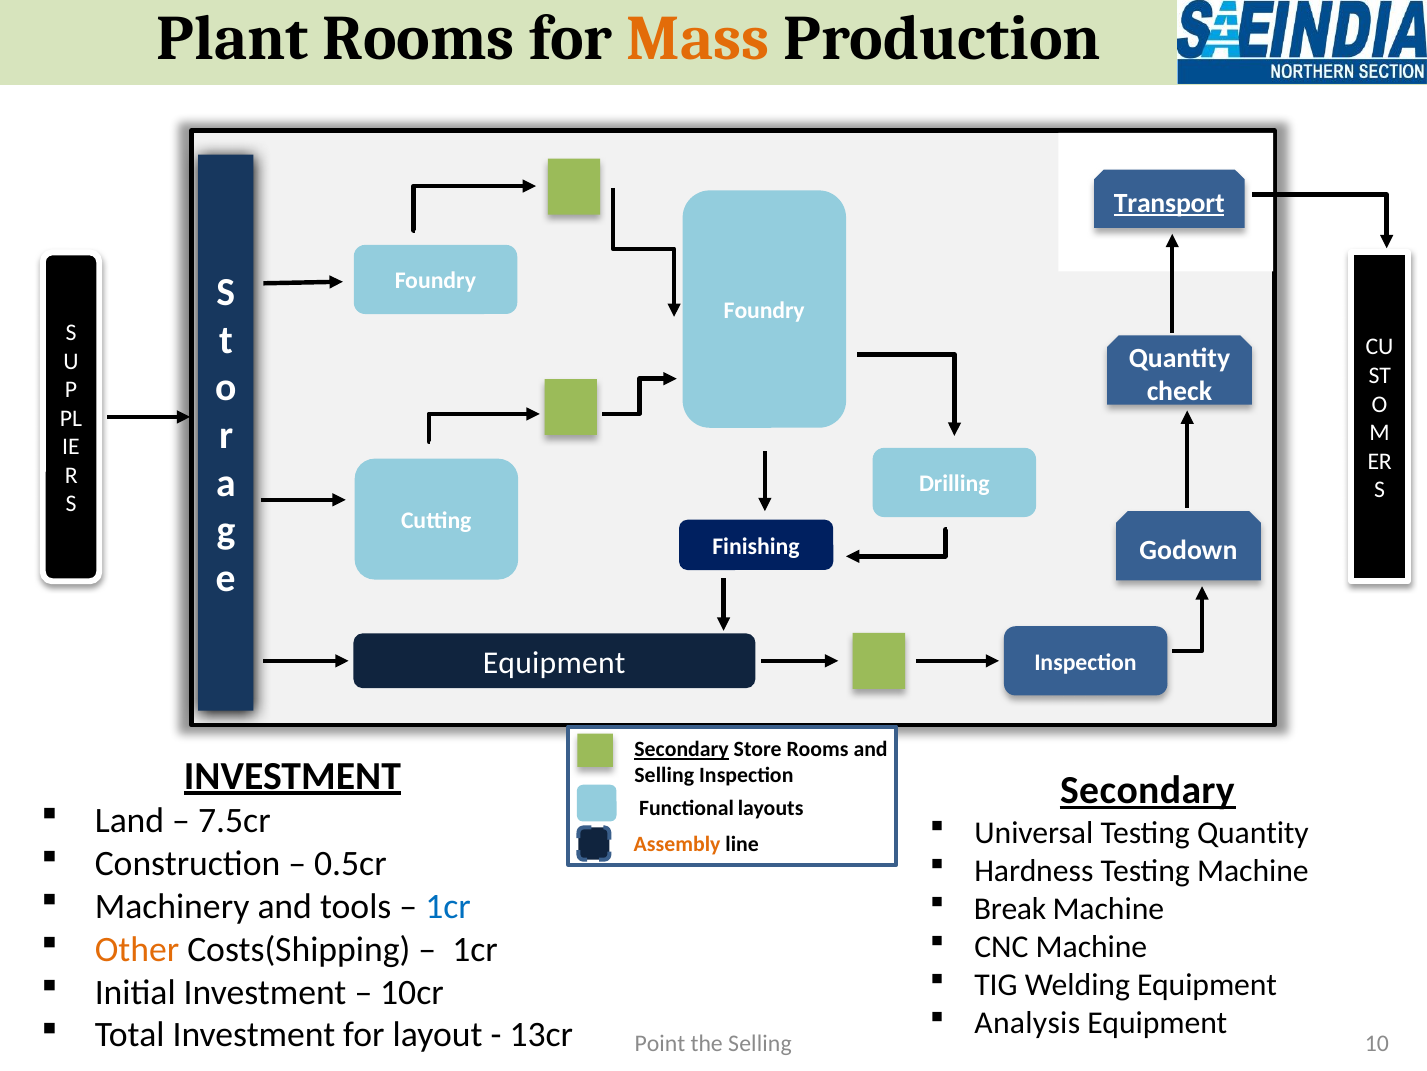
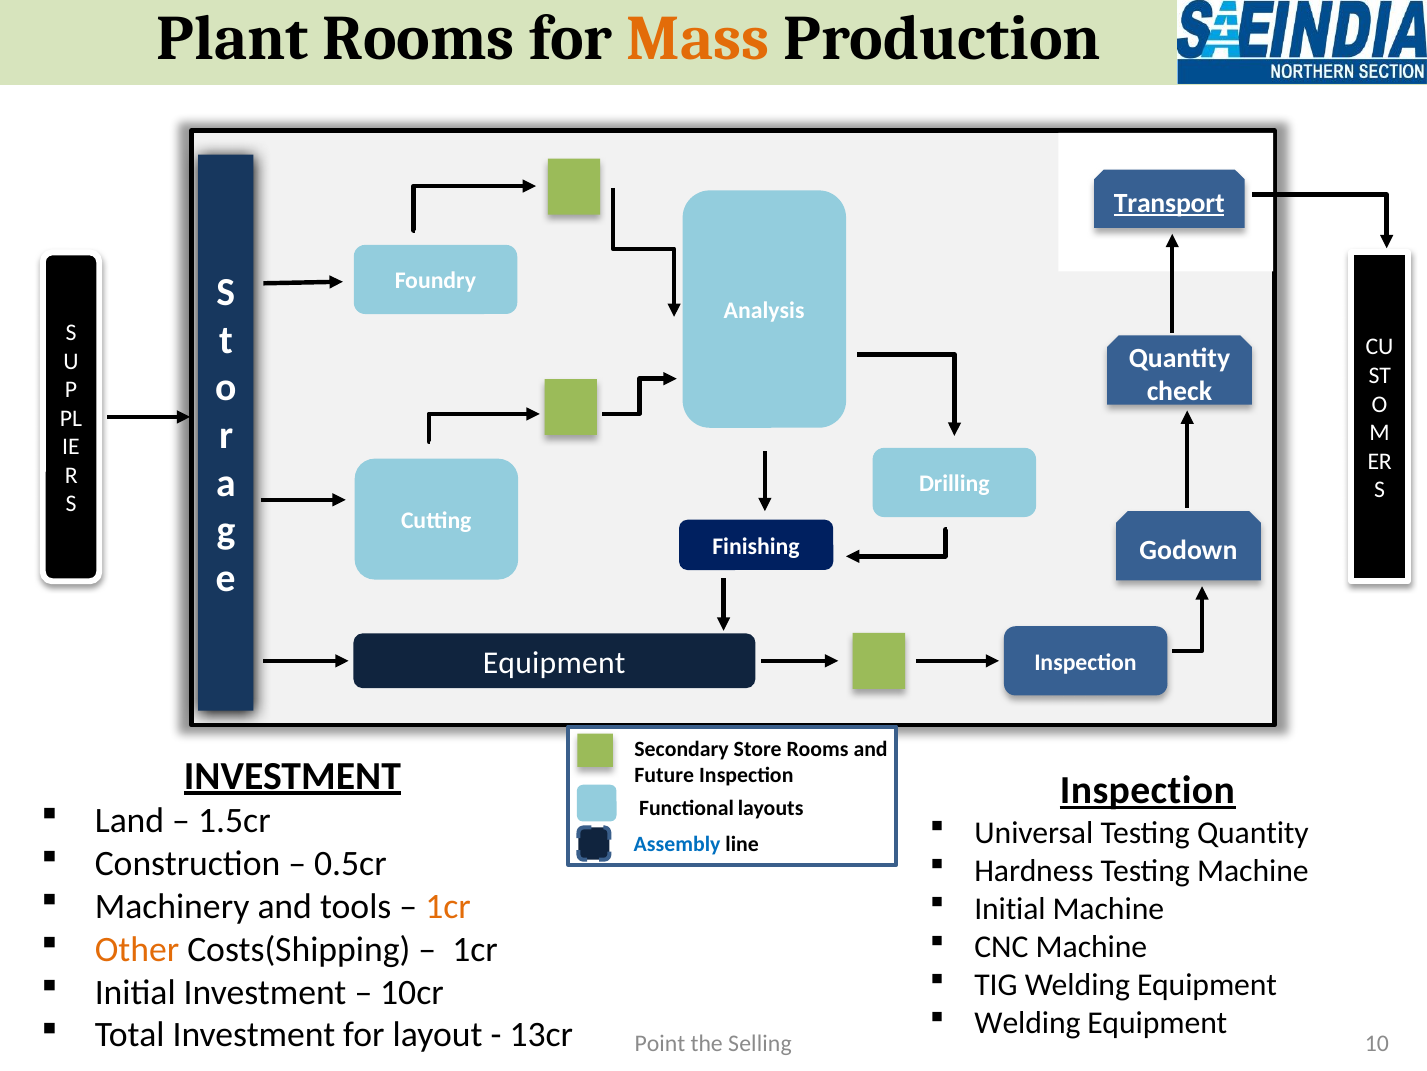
Foundry: Foundry -> Analysis (764, 310)
Secondary underline: present -> none (682, 749)
Selling: Selling -> Future (664, 775)
Secondary: Secondary -> Inspection (1147, 790)
7.5cr: 7.5cr -> 1.5cr (234, 820)
Assembly colour: orange -> blue (677, 843)
1cr colour: blue -> orange (448, 906)
Break: Break -> Initial (1010, 908)
Analysis: Analysis -> Welding (1027, 1022)
